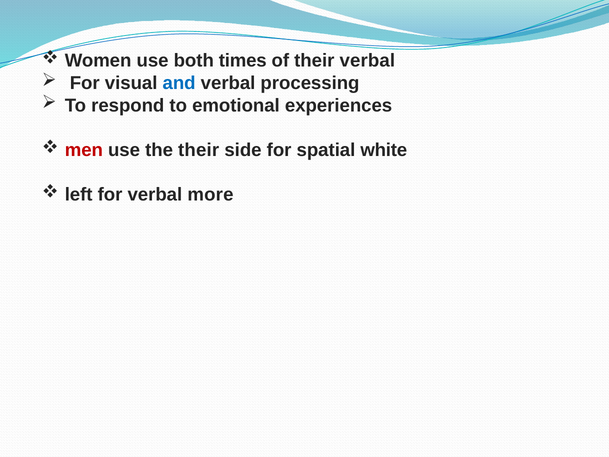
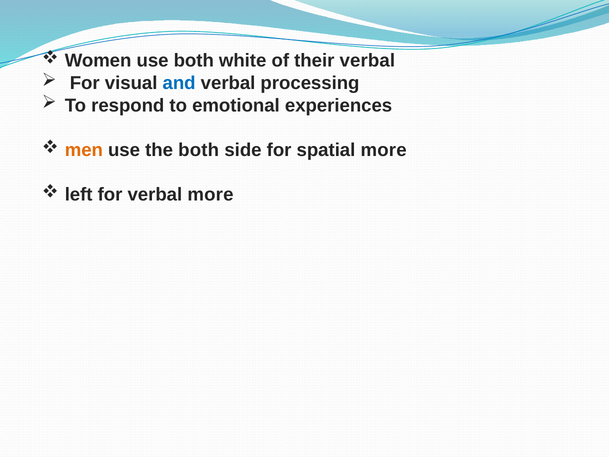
times: times -> white (243, 61)
men colour: red -> orange (84, 150)
the their: their -> both (199, 150)
spatial white: white -> more (384, 150)
